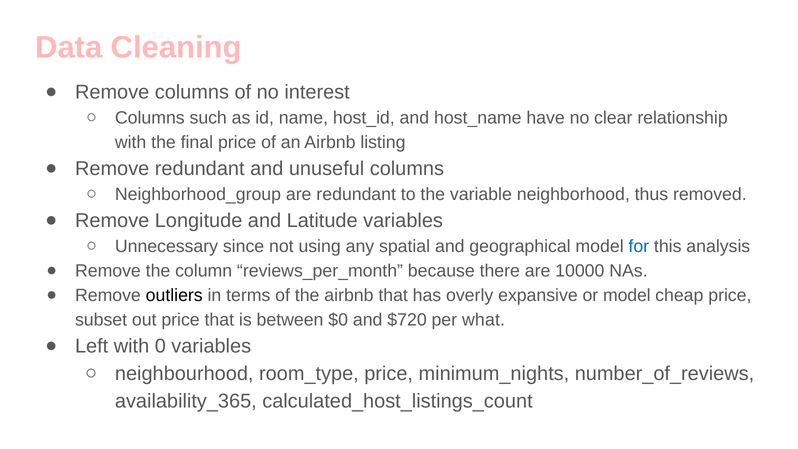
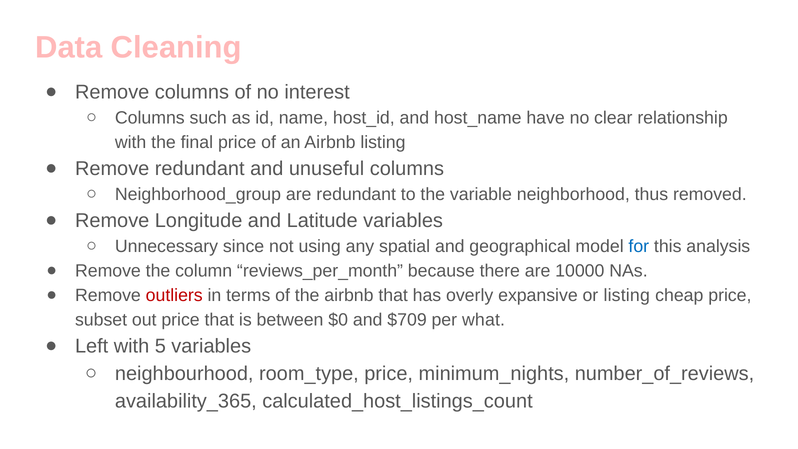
outliers colour: black -> red (174, 295)
or model: model -> listing (627, 295)
$720: $720 -> $709 (407, 320)
0: 0 -> 5 (160, 346)
